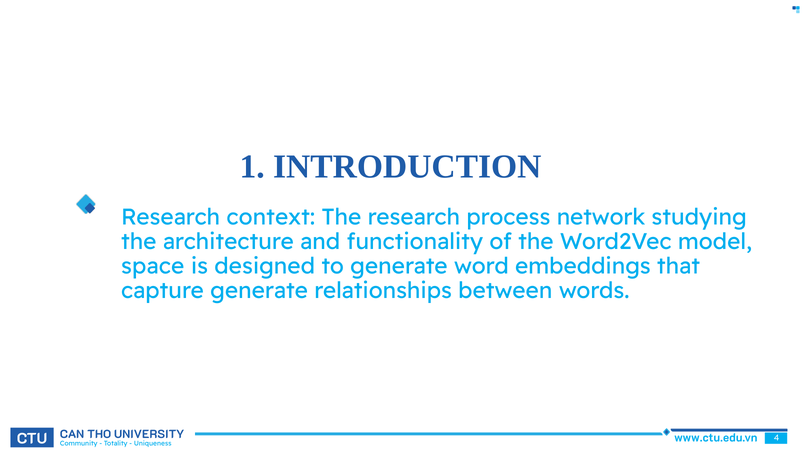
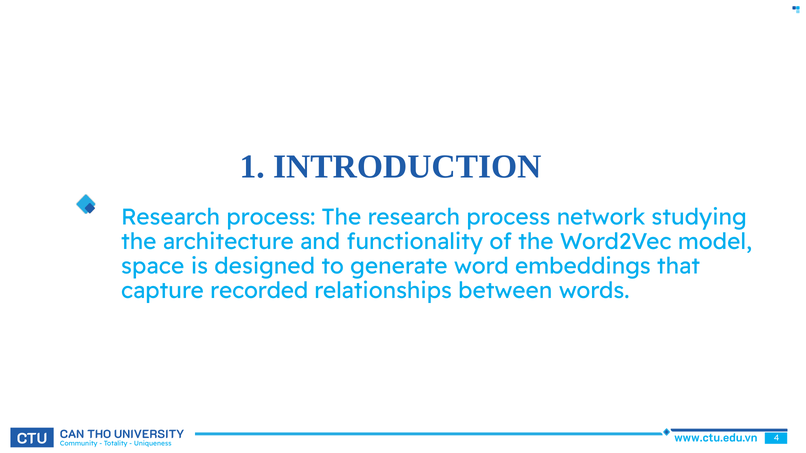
context: context -> process (271, 217)
capture generate: generate -> recorded (259, 291)
